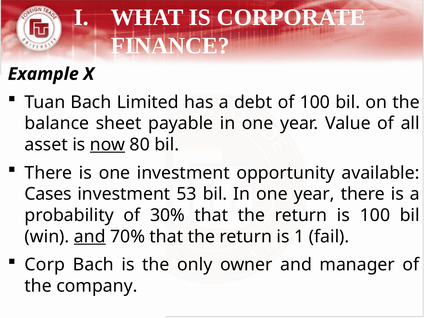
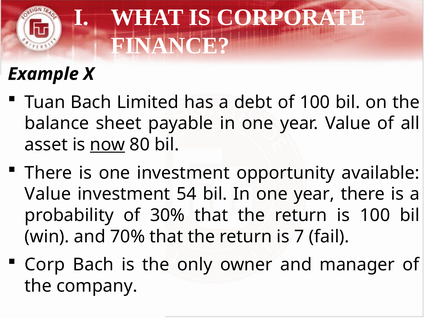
Cases: Cases -> Value (48, 194)
53: 53 -> 54 (187, 194)
and underline: present -> none (90, 237)
1: 1 -> 7 (299, 237)
